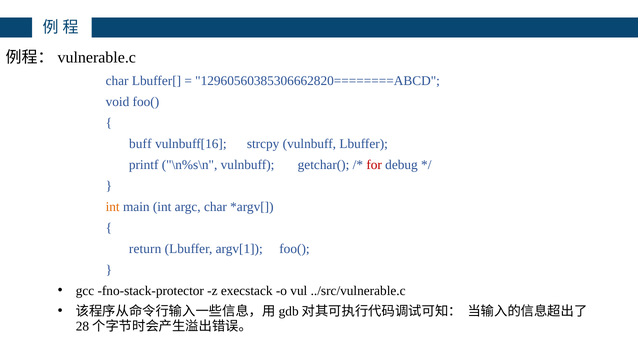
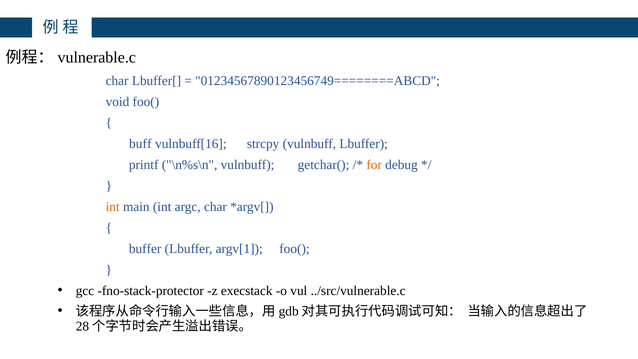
12960560385306662820========ABCD: 12960560385306662820========ABCD -> 01234567890123456749========ABCD (318, 81)
for colour: red -> orange (374, 165)
return: return -> buffer (145, 249)
